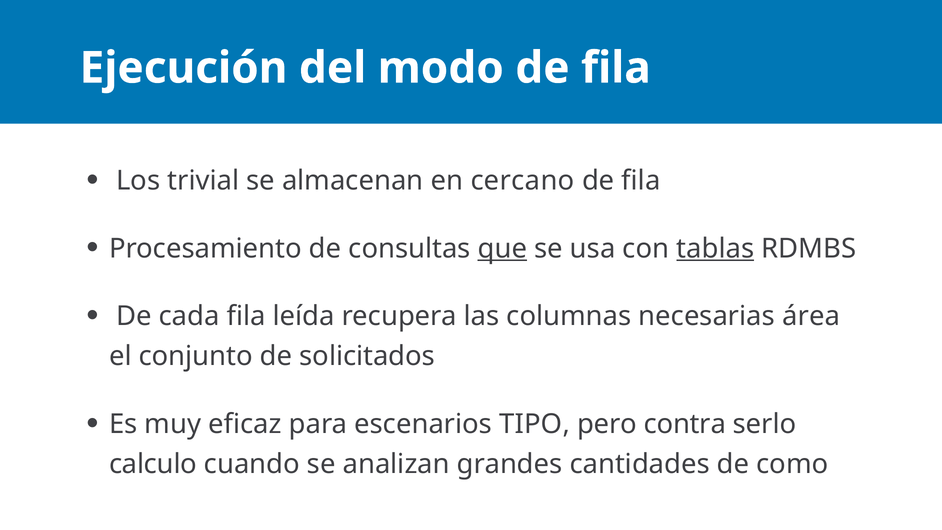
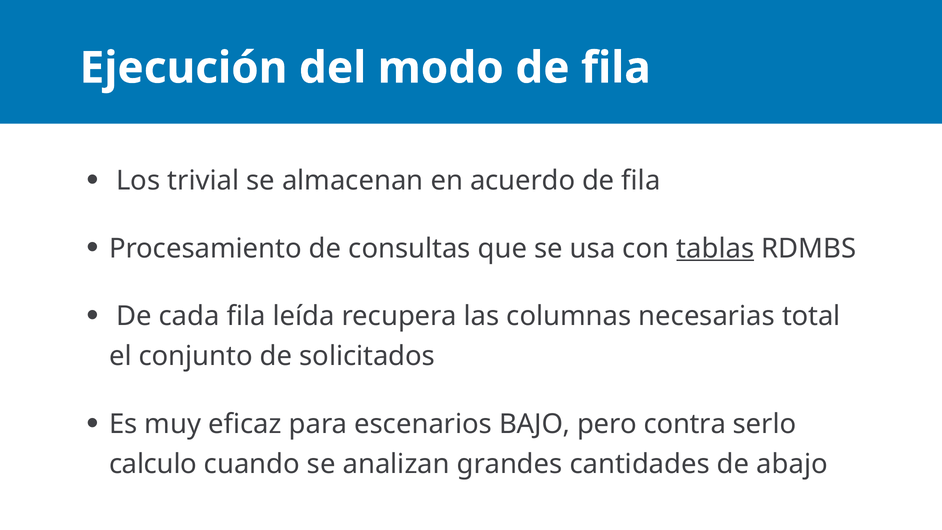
cercano: cercano -> acuerdo (523, 181)
que underline: present -> none (502, 248)
área: área -> total (811, 316)
TIPO: TIPO -> BAJO (535, 424)
como: como -> abajo (792, 464)
